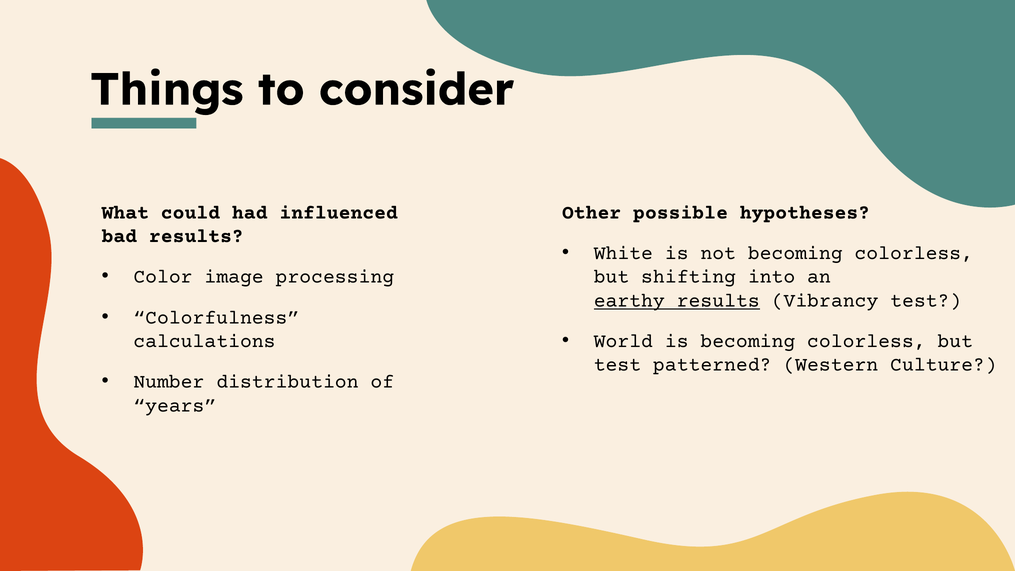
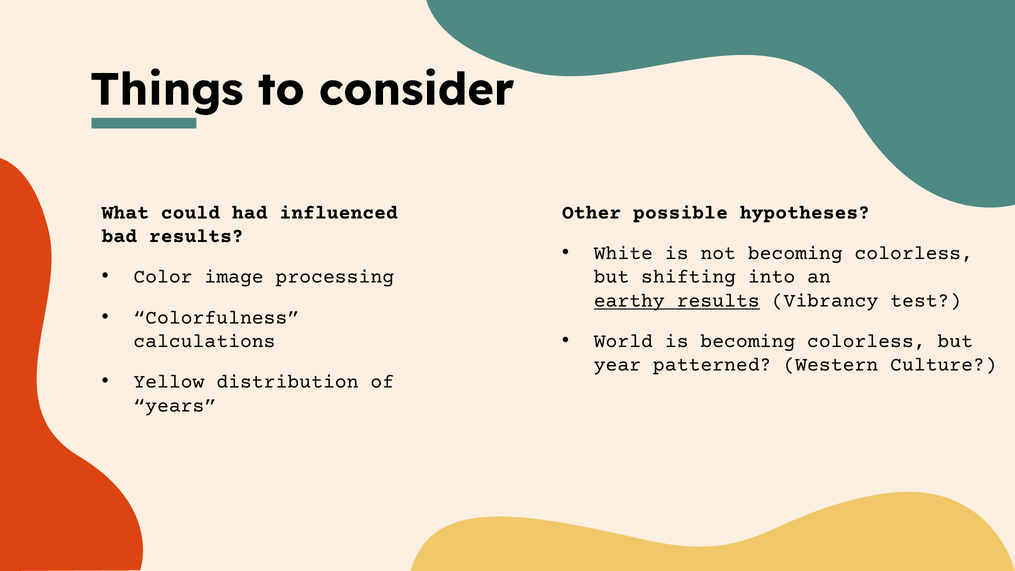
test: test -> year (617, 364)
Number: Number -> Yellow (169, 381)
